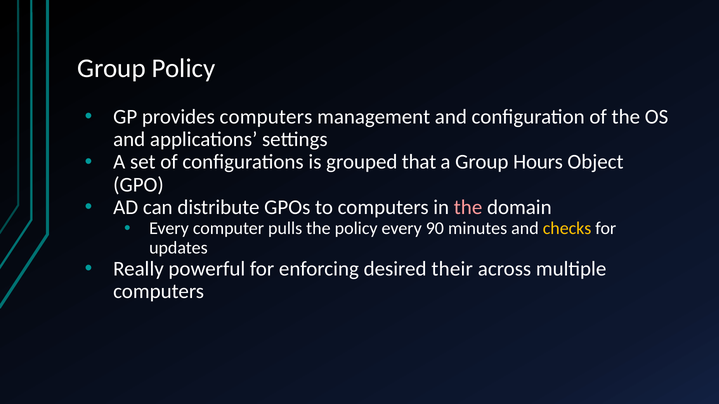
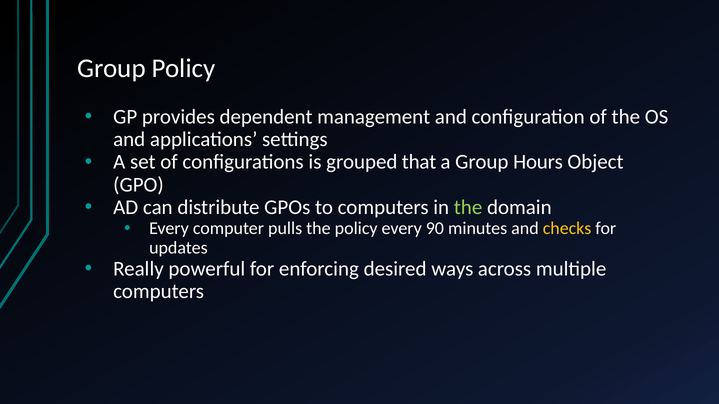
provides computers: computers -> dependent (266, 117)
the colour: pink -> light green (468, 208)
their: their -> ways (452, 269)
